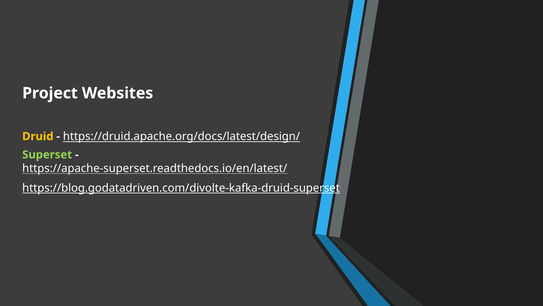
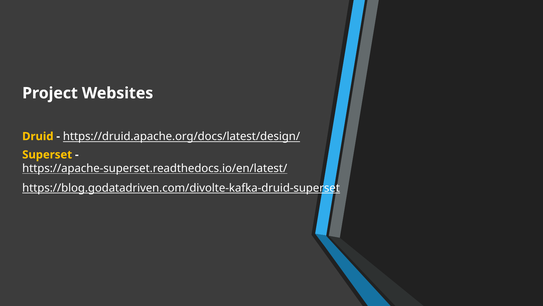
Superset colour: light green -> yellow (47, 154)
